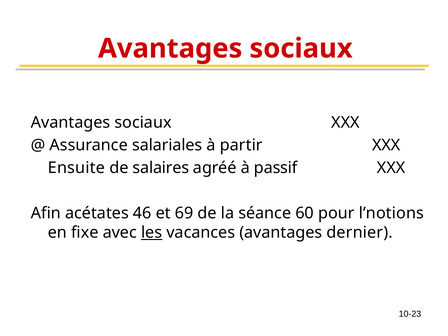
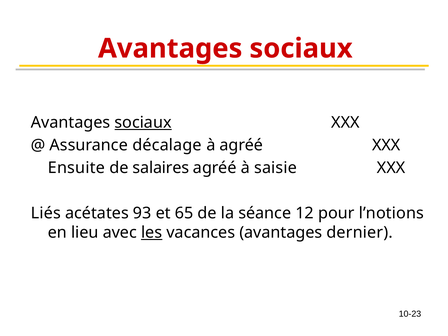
sociaux underline: none -> present (143, 123)
salariales: salariales -> décalage (167, 145)
à partir: partir -> agréé (241, 145)
passif: passif -> saisie (276, 168)
Afin: Afin -> Liés (46, 213)
46: 46 -> 93 (142, 213)
69: 69 -> 65 (184, 213)
60: 60 -> 12 (305, 213)
fixe: fixe -> lieu (85, 233)
